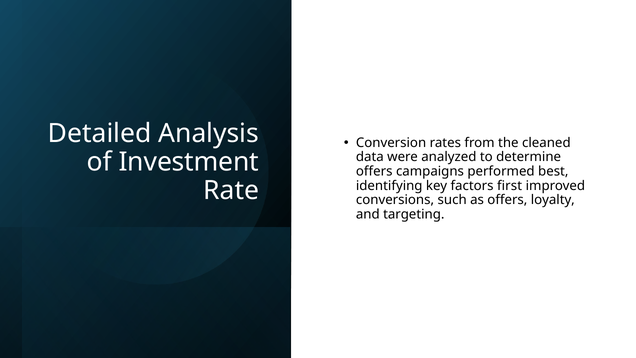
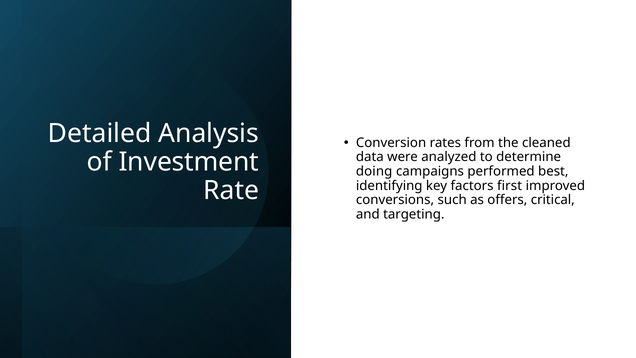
offers: offers -> doing (374, 171)
loyalty: loyalty -> critical (553, 200)
